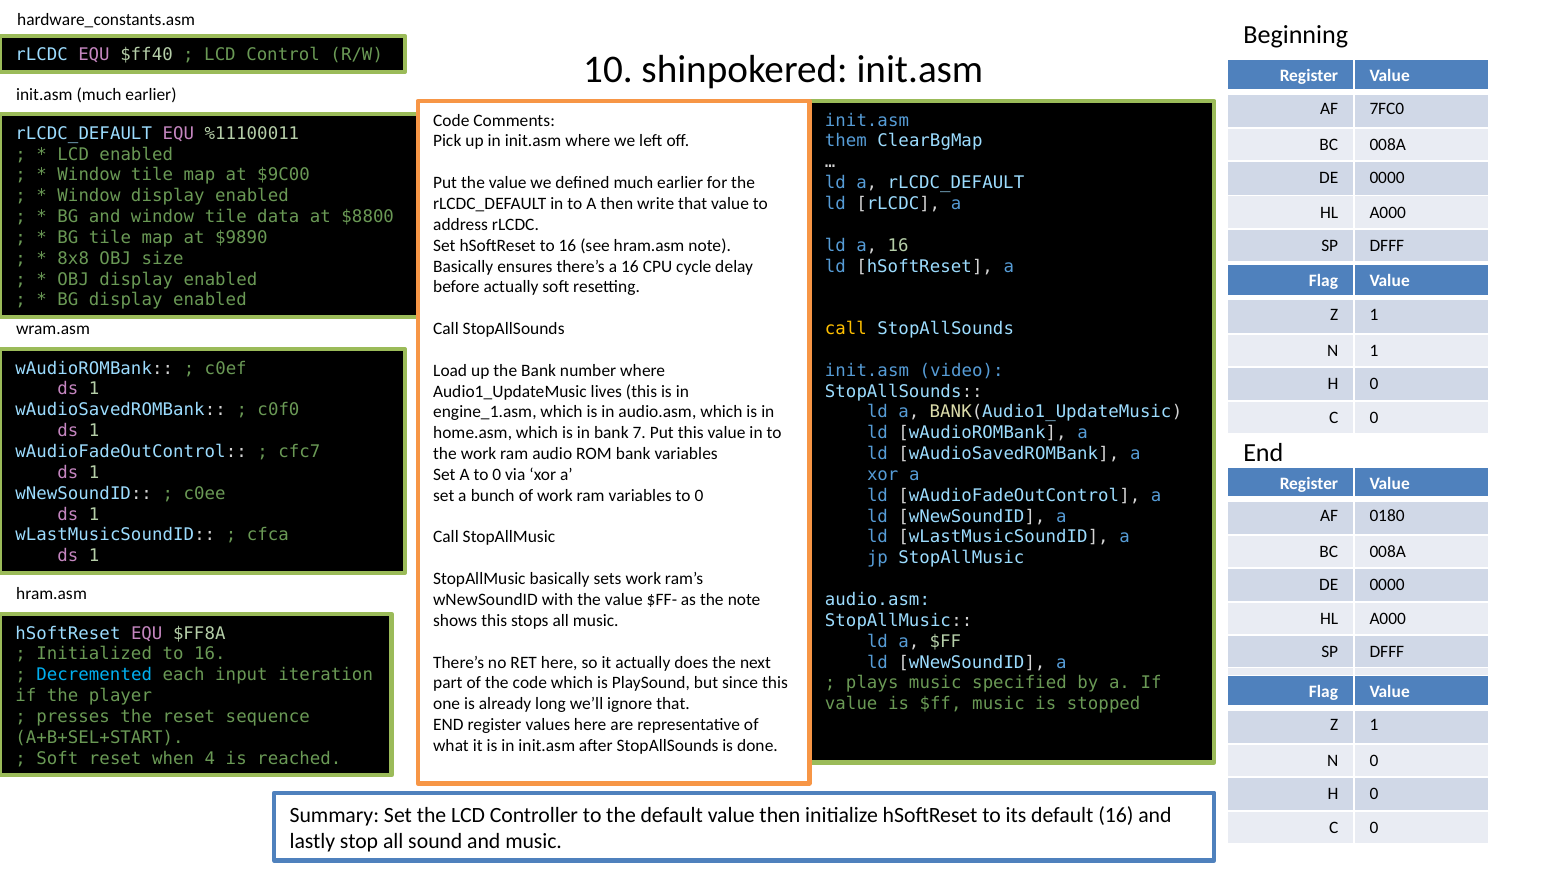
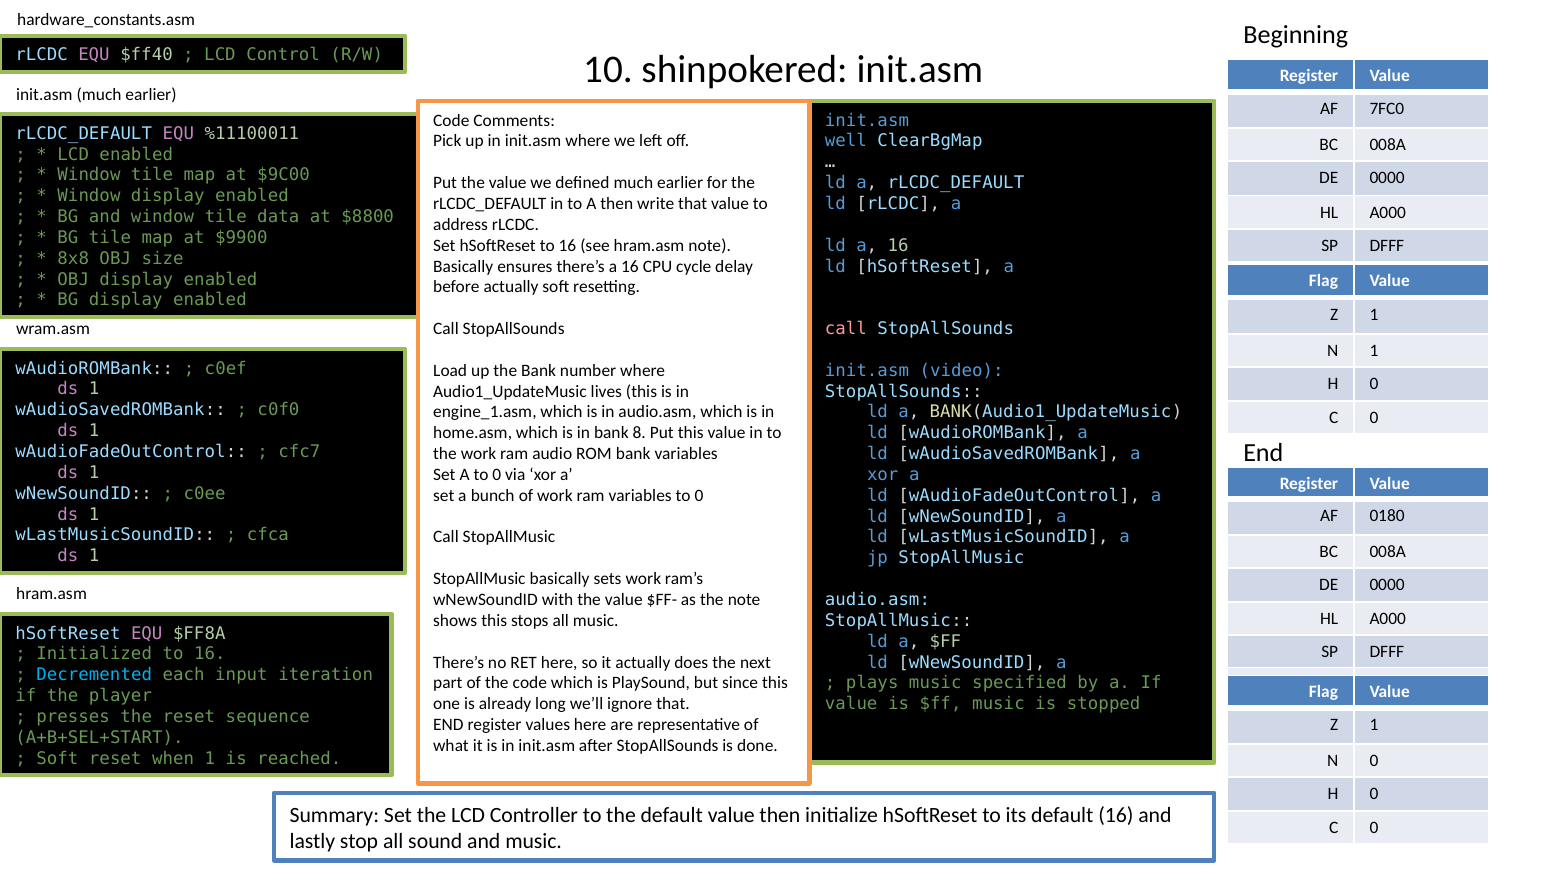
them: them -> well (846, 141)
$9890: $9890 -> $9900 (241, 238)
call colour: yellow -> pink (846, 329)
7: 7 -> 8 (639, 433)
when 4: 4 -> 1 (210, 759)
